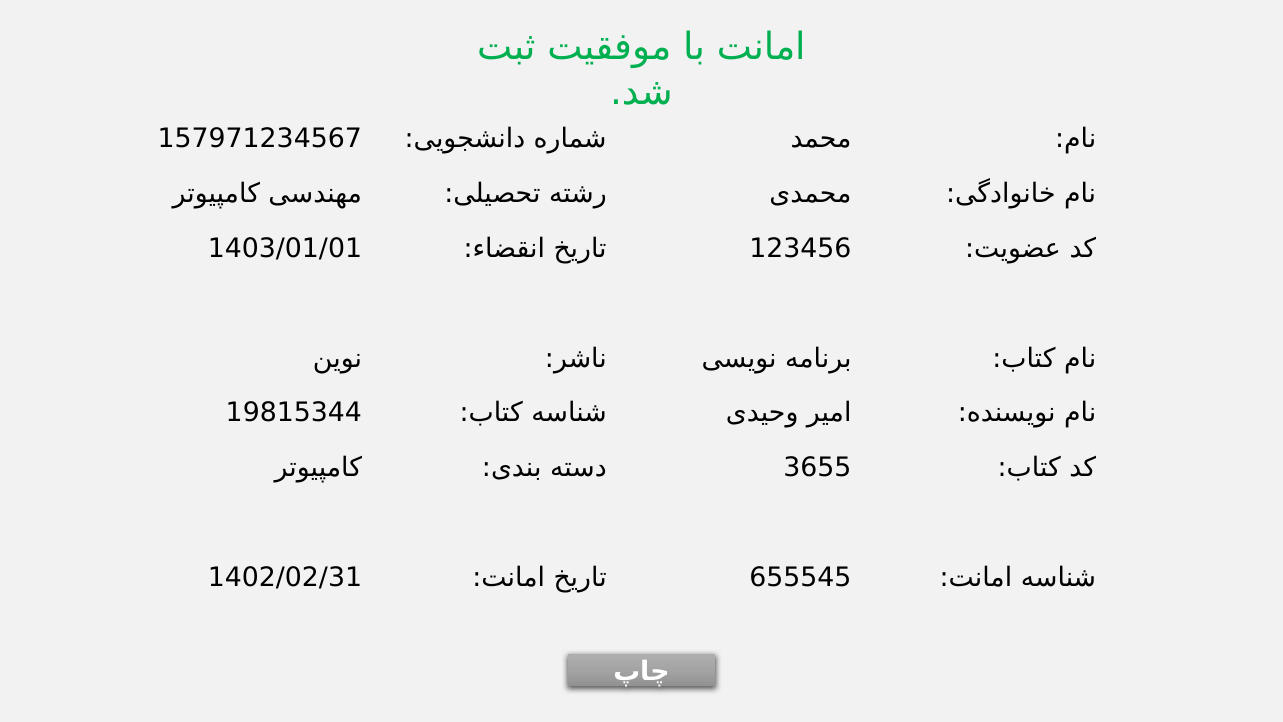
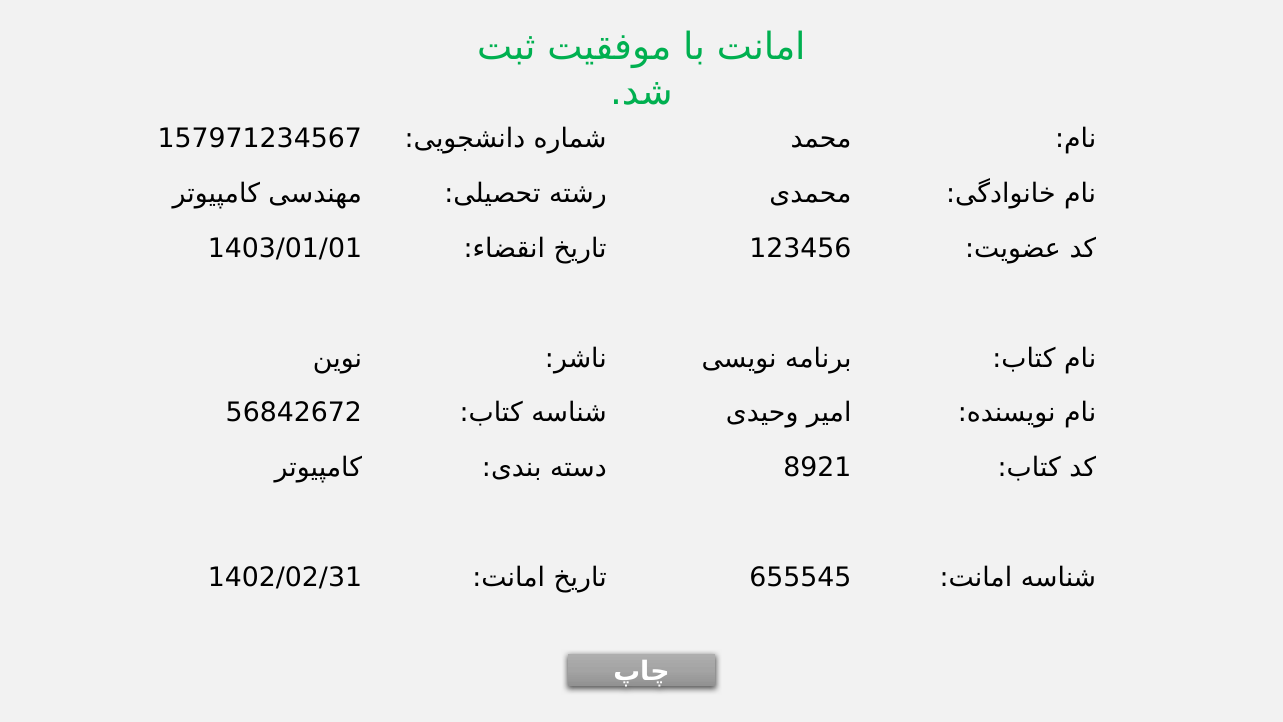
19815344: 19815344 -> 56842672 (294, 413)
3655: 3655 -> 8921 (817, 468)
